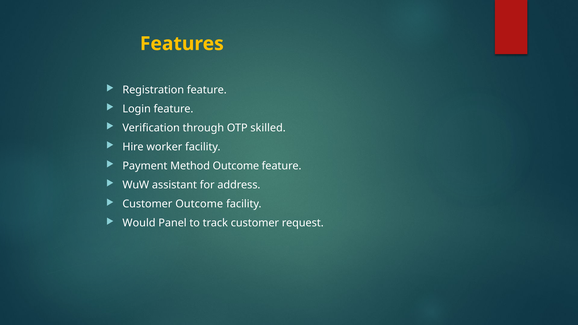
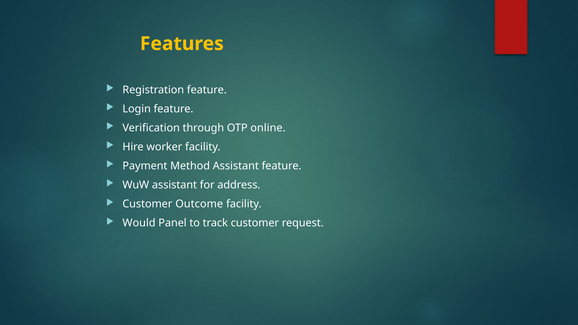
skilled: skilled -> online (268, 128)
Method Outcome: Outcome -> Assistant (236, 166)
